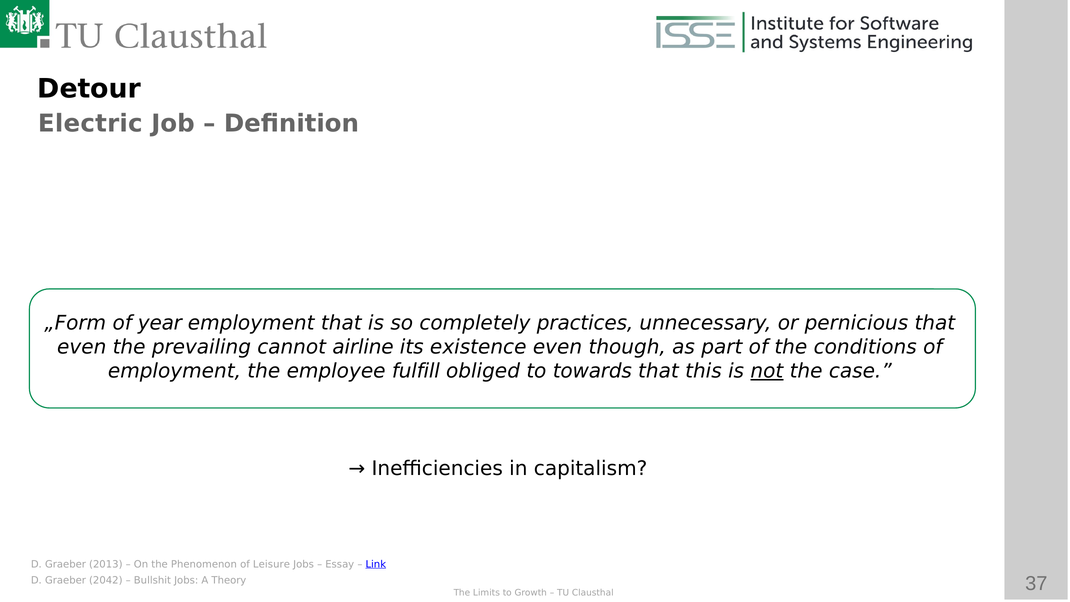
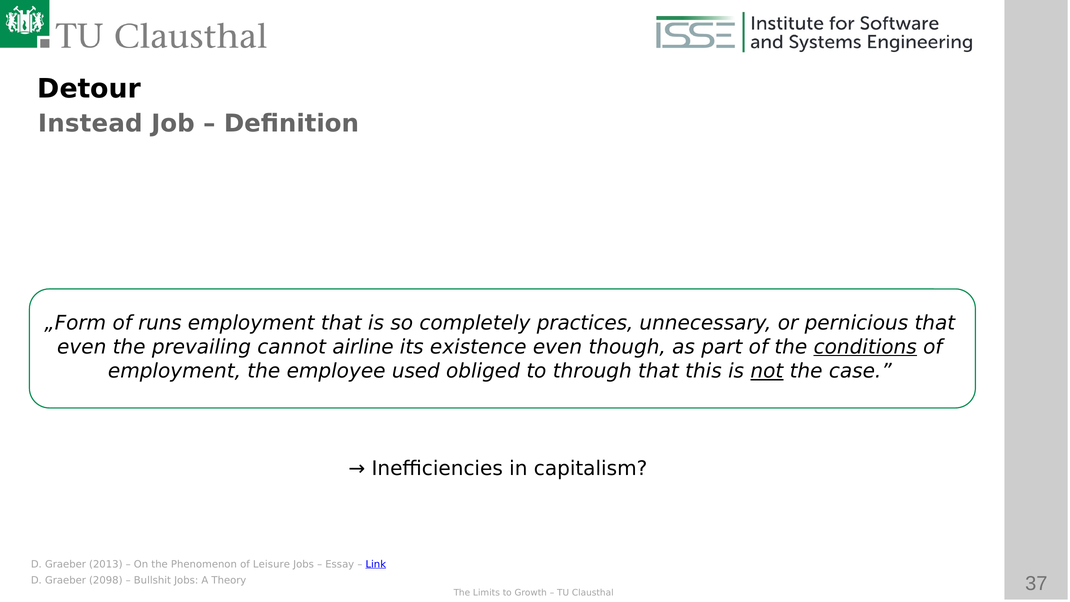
Electric: Electric -> Instead (90, 124)
year: year -> runs (160, 323)
conditions underline: none -> present (865, 347)
fulfill: fulfill -> used (416, 371)
towards: towards -> through (592, 371)
2042: 2042 -> 2098 (106, 580)
